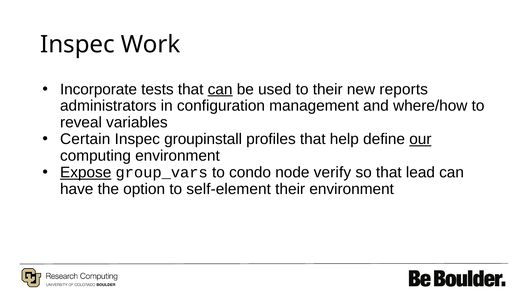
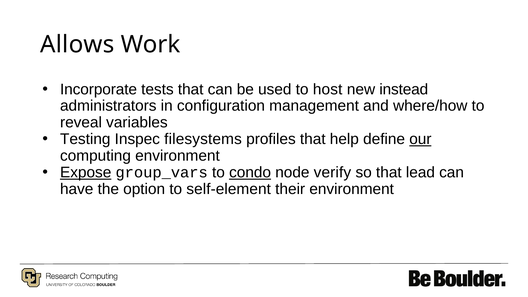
Inspec: Inspec -> Allows (77, 44)
can underline: present -> none (220, 89)
to their: their -> host (328, 89)
reports: reports -> instead (404, 89)
Certain: Certain -> Testing (85, 139)
groupinstall: groupinstall -> filesystems (203, 139)
condo underline: none -> present (250, 172)
